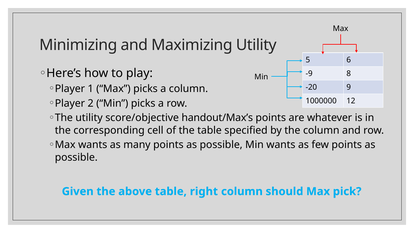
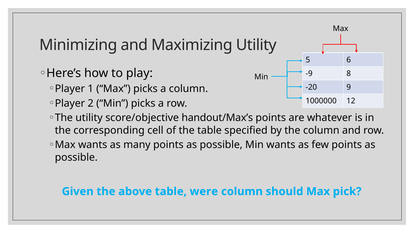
right: right -> were (204, 191)
